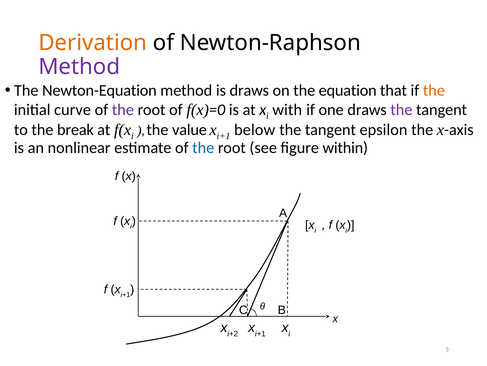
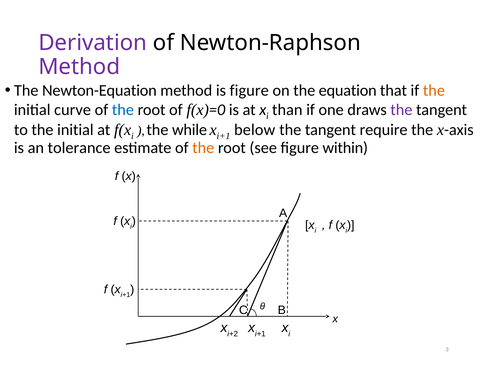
Derivation colour: orange -> purple (93, 43)
is draws: draws -> figure (249, 90)
the colour: purple -> blue (123, 110)
with: with -> than (287, 110)
to the break: break -> initial (75, 130)
value: value -> while (190, 130)
epsilon: epsilon -> require (384, 130)
nonlinear: nonlinear -> tolerance (79, 148)
the colour: blue -> orange (203, 148)
